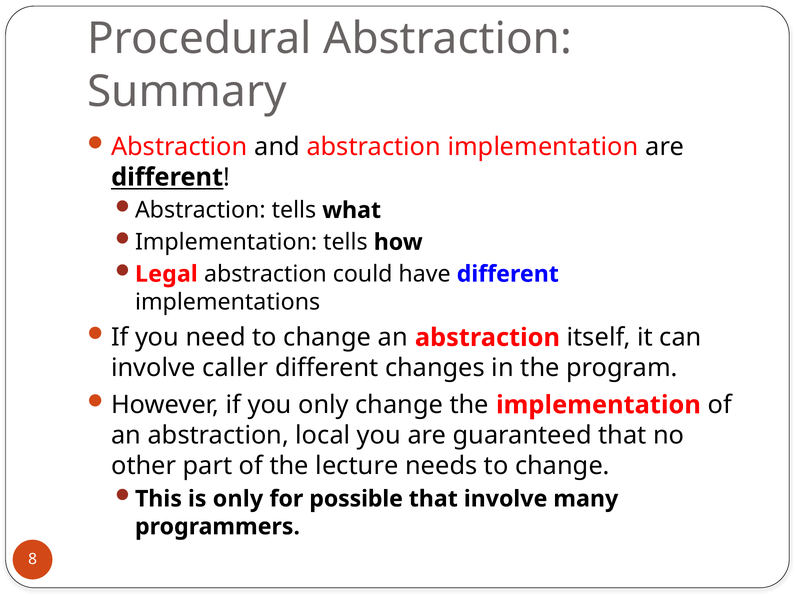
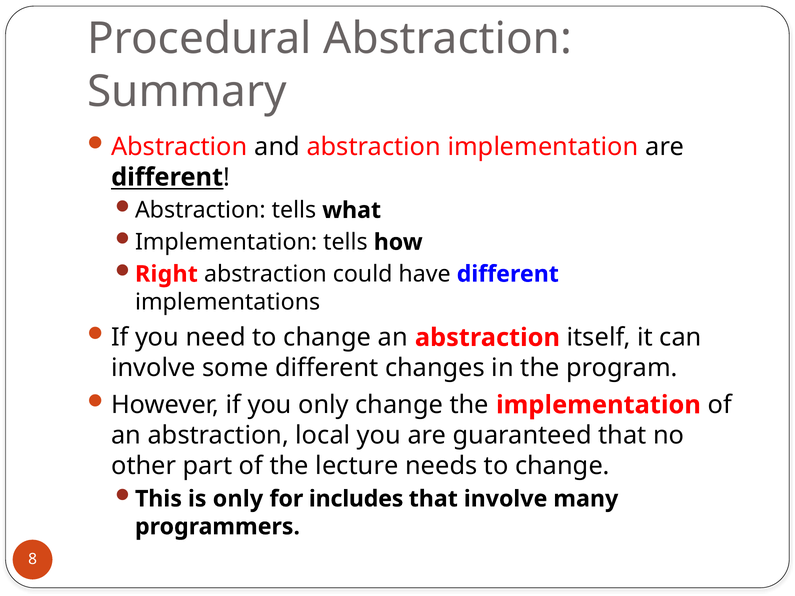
Legal: Legal -> Right (166, 274)
caller: caller -> some (235, 368)
possible: possible -> includes (356, 499)
